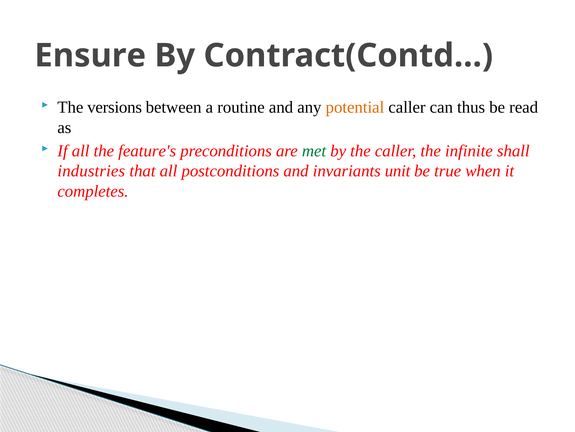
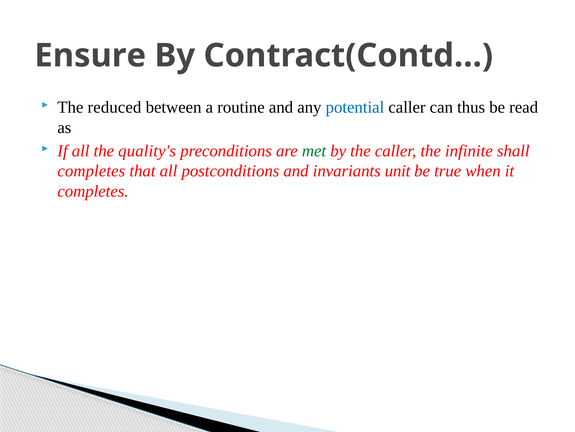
versions: versions -> reduced (114, 107)
potential colour: orange -> blue (355, 107)
feature's: feature's -> quality's (147, 151)
industries: industries -> completes (91, 171)
